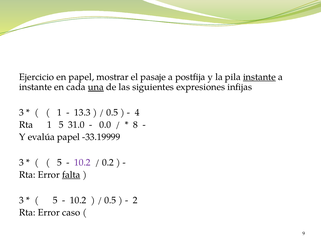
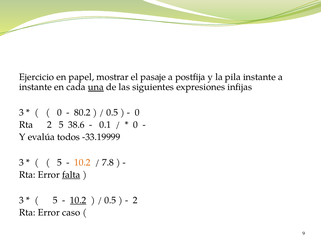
instante underline: present -> none (259, 77)
1: 1 -> 0 (59, 113)
13.3: 13.3 -> 80.2 (82, 113)
4: 4 -> 0 (137, 113)
Rta 1: 1 -> 2 (49, 125)
31.0: 31.0 -> 38.6 (76, 125)
0.0: 0.0 -> 0.1 (105, 125)
8: 8 -> 0 (136, 125)
evalúa papel: papel -> todos (69, 137)
10.2 colour: purple -> orange (82, 162)
0.2: 0.2 -> 7.8 (108, 162)
10.2 underline: none -> present (78, 200)
